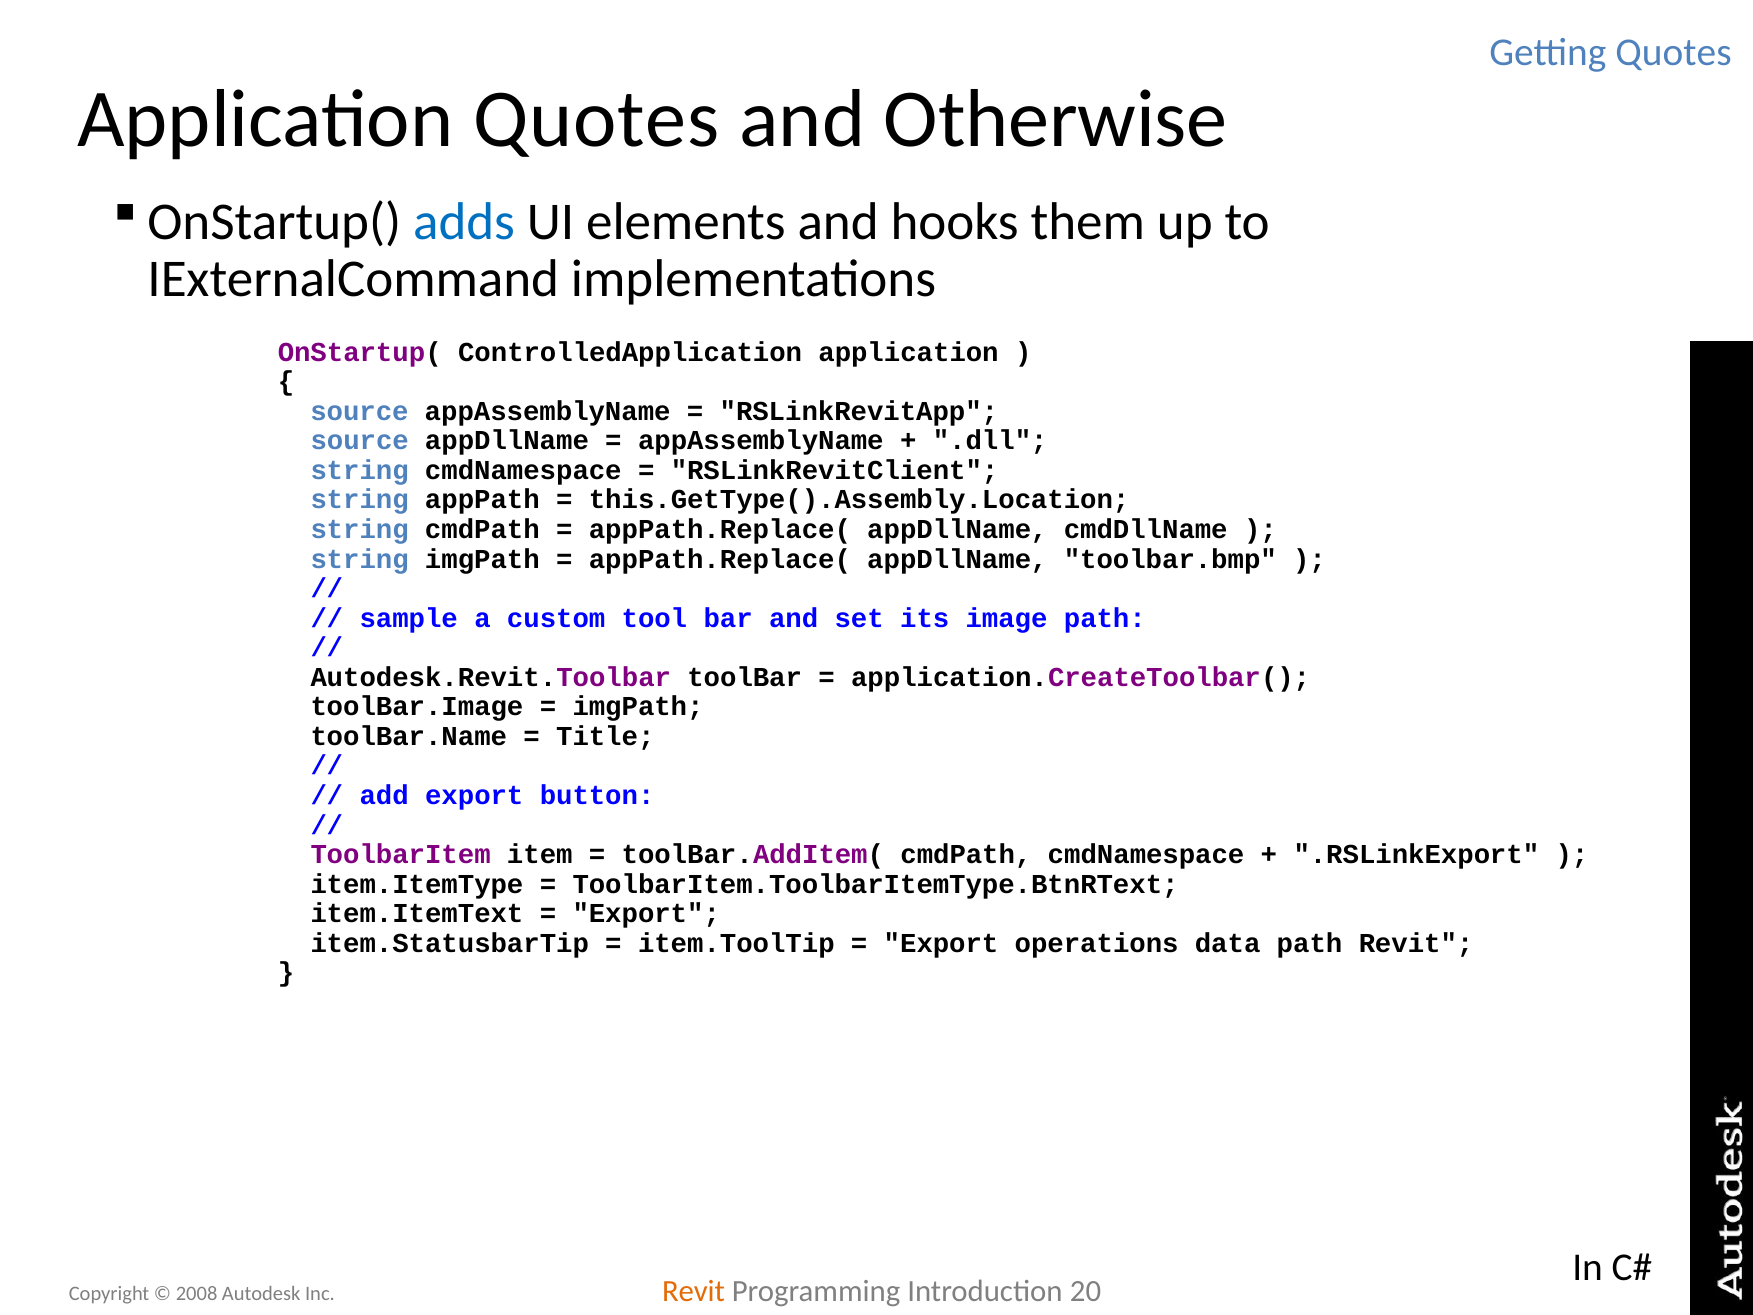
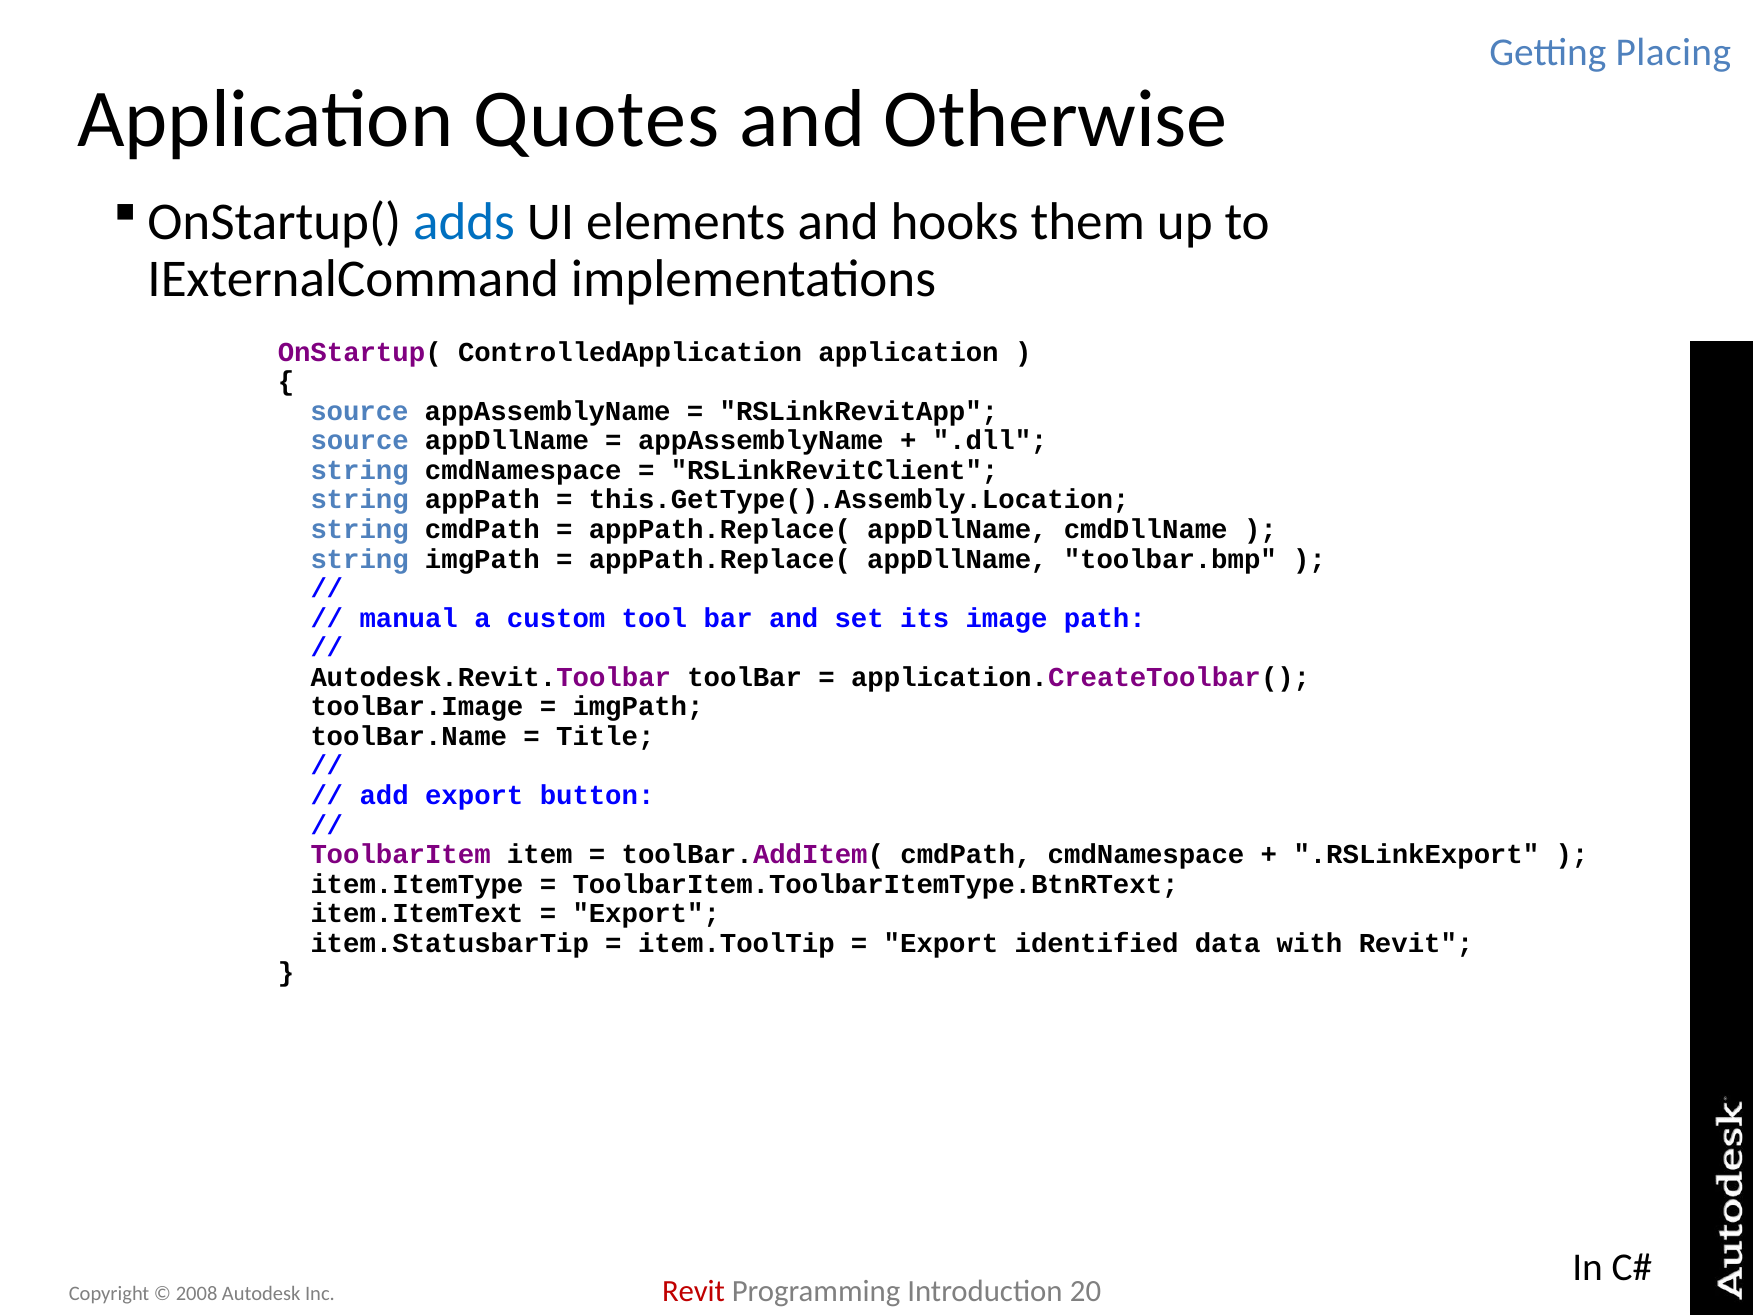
Getting Quotes: Quotes -> Placing (1673, 53)
sample: sample -> manual (409, 618)
operations: operations -> identified (1097, 943)
data path: path -> with (1310, 943)
Revit colour: orange -> red (693, 1291)
